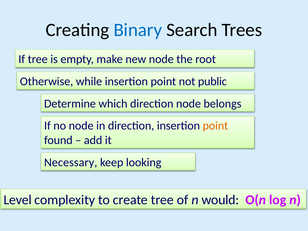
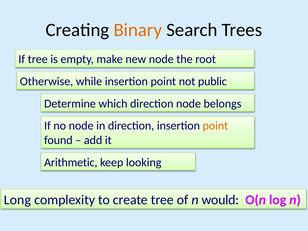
Binary colour: blue -> orange (138, 30)
Necessary: Necessary -> Arithmetic (71, 162)
Level: Level -> Long (17, 200)
